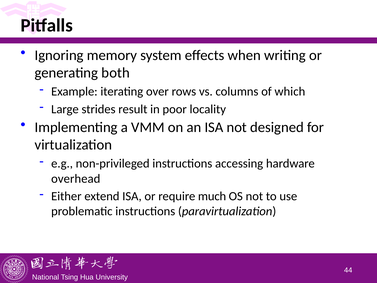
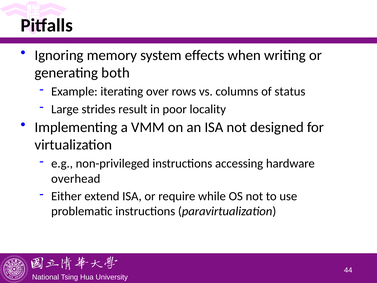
which: which -> status (290, 91)
much: much -> while (212, 196)
